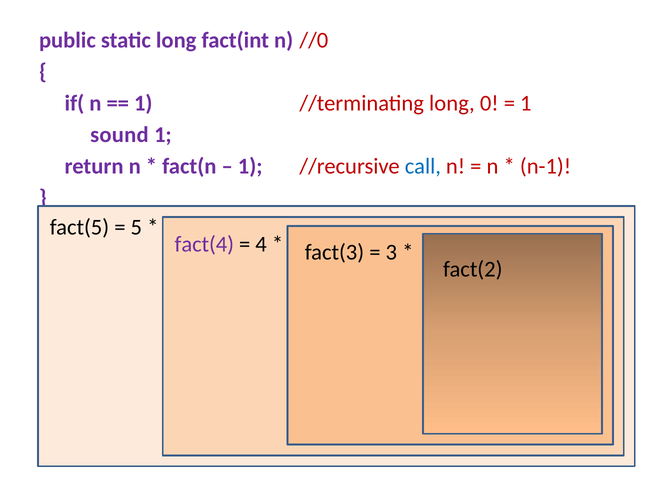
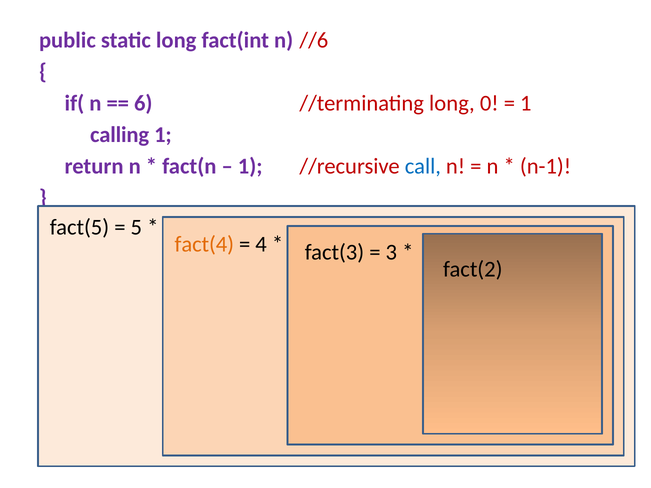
//0: //0 -> //6 (314, 40)
1: 1 -> 6 (143, 103)
sound: sound -> calling (120, 135)
fact(4 colour: purple -> orange (204, 245)
